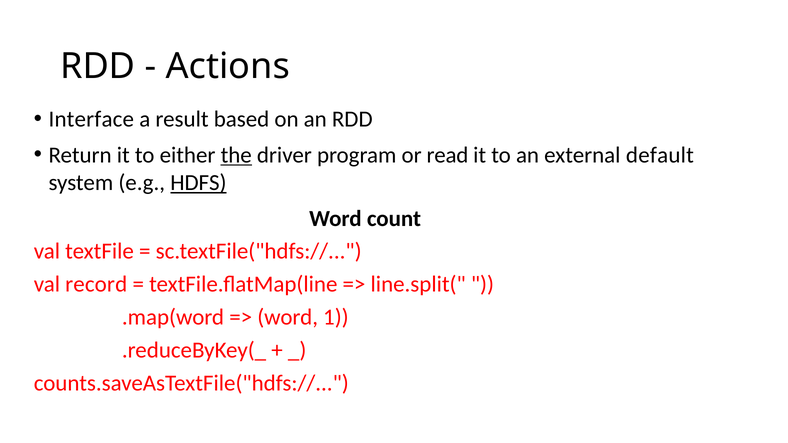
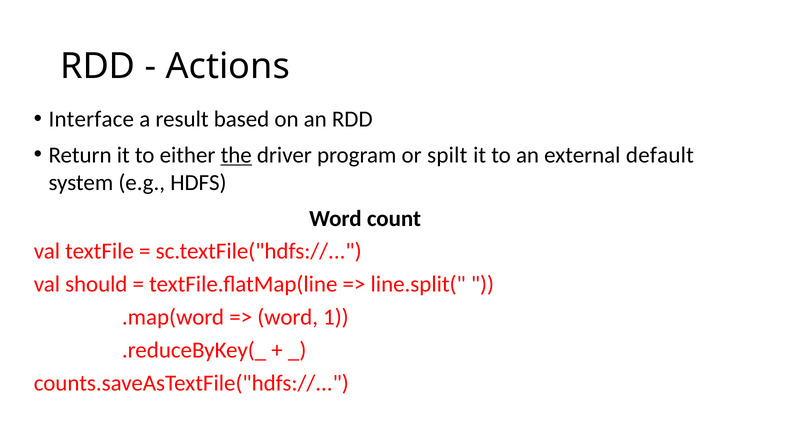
read: read -> spilt (447, 155)
HDFS underline: present -> none (198, 183)
record: record -> should (96, 284)
